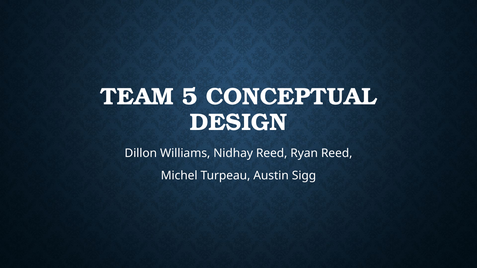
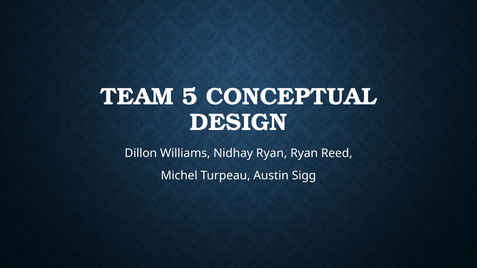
Nidhay Reed: Reed -> Ryan (272, 154)
